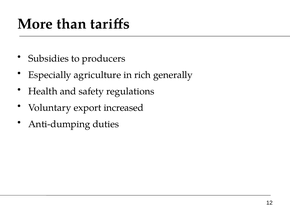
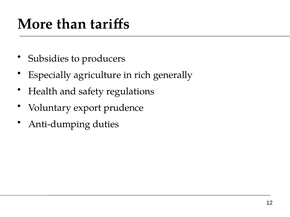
increased: increased -> prudence (124, 108)
